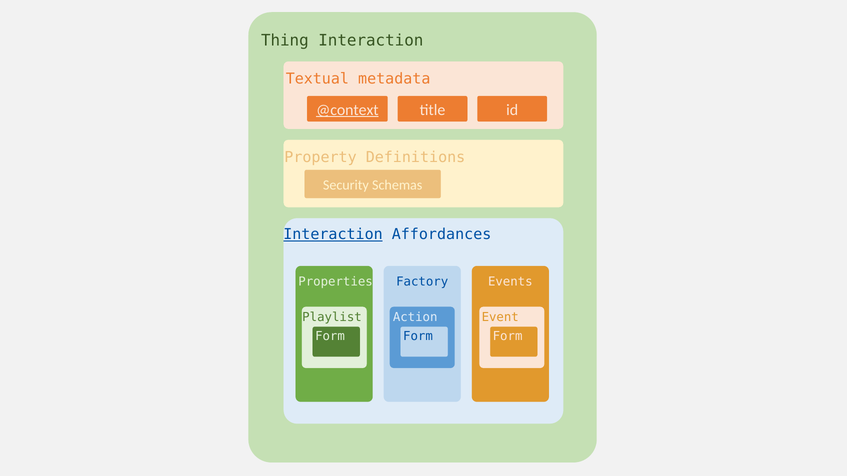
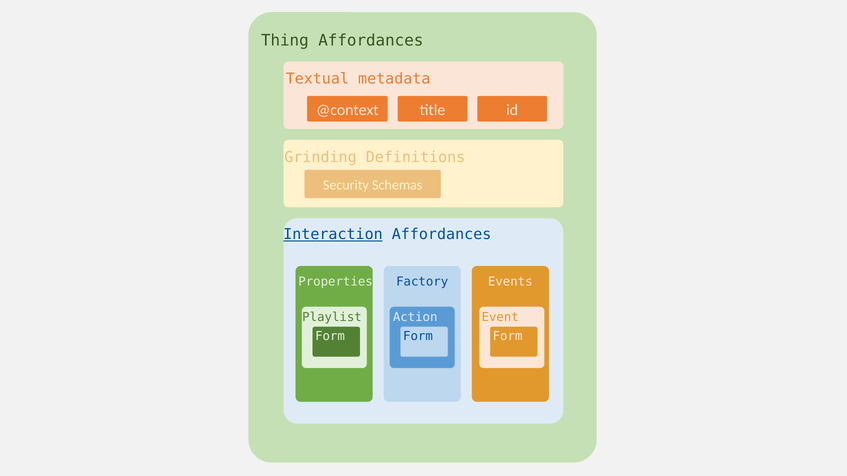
Thing Interaction: Interaction -> Affordances (371, 40)
@context underline: present -> none (347, 110)
Property: Property -> Grinding (321, 157)
